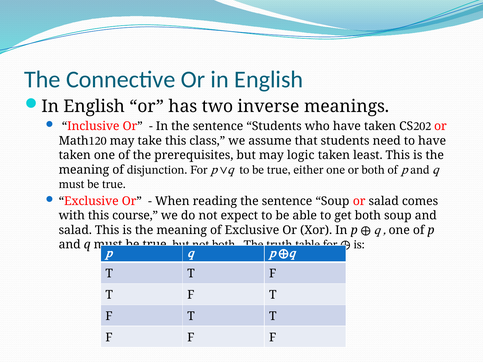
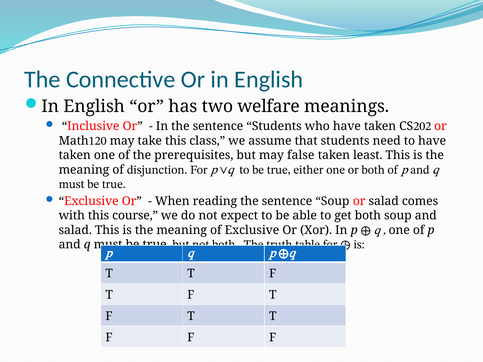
inverse: inverse -> welfare (269, 107)
logic: logic -> false (301, 155)
